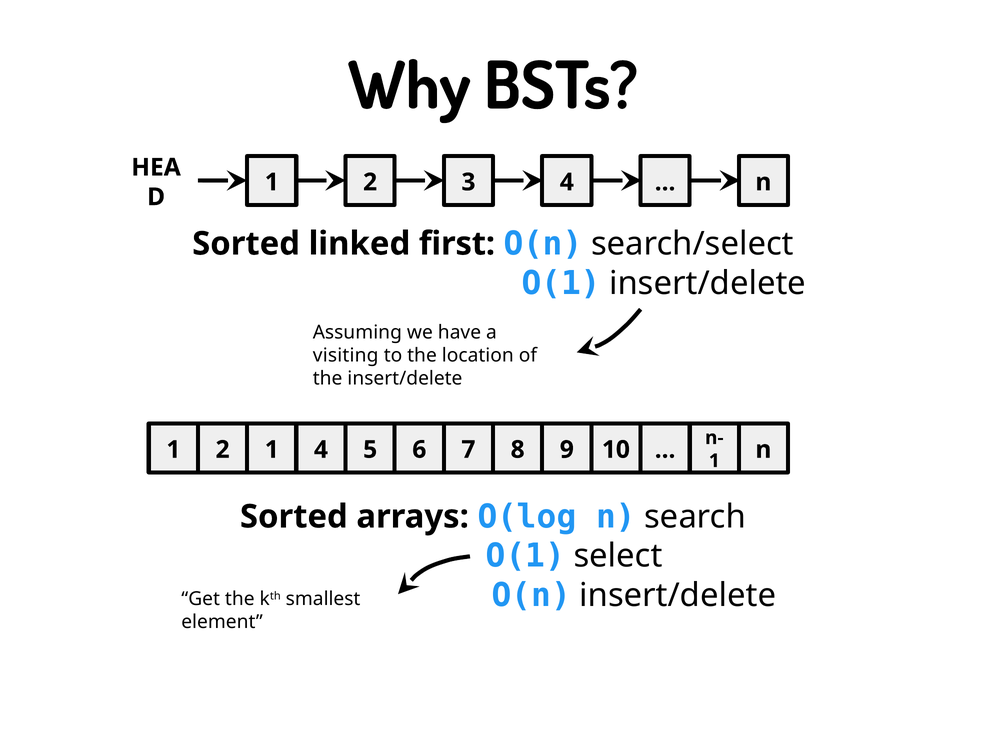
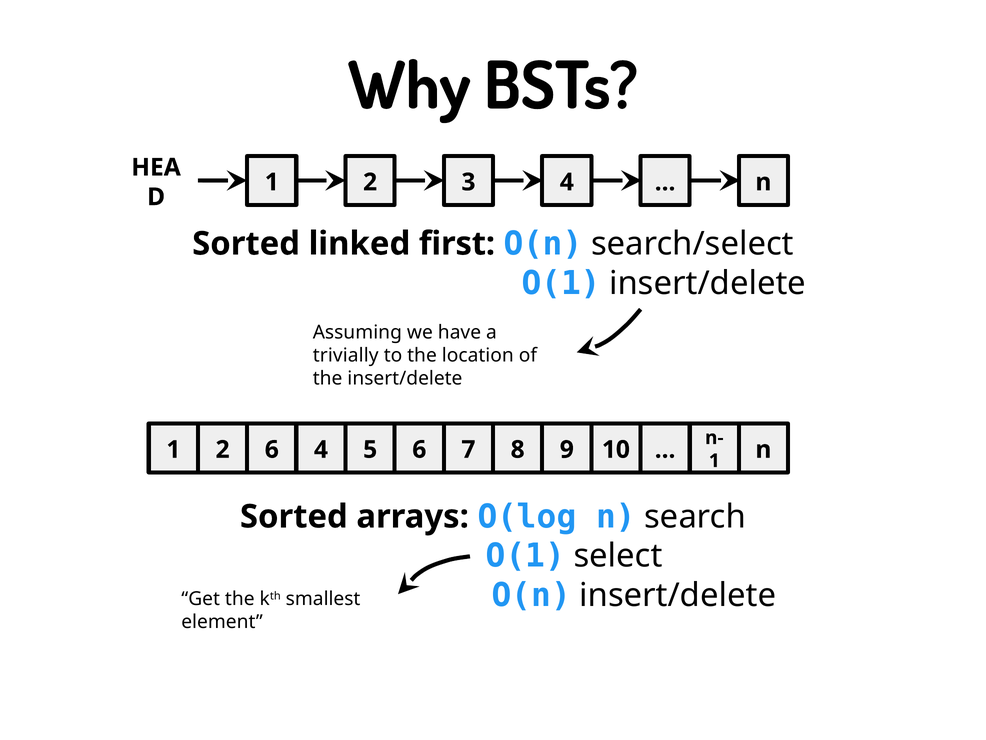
visiting: visiting -> trivially (346, 355)
2 1: 1 -> 6 (272, 449)
